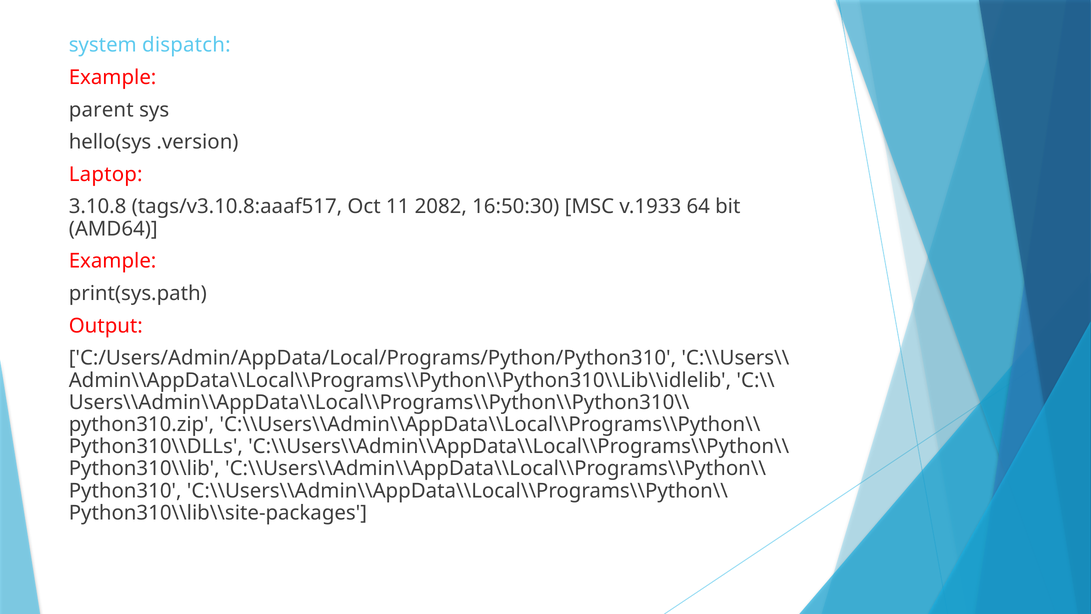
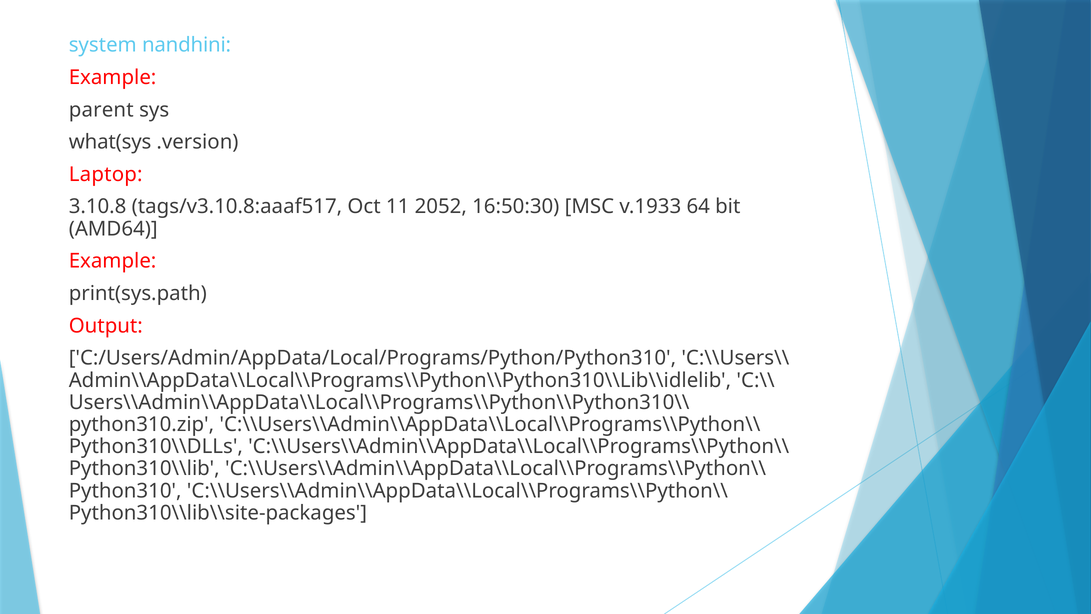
dispatch: dispatch -> nandhini (187, 45)
hello(sys: hello(sys -> what(sys (110, 142)
2082: 2082 -> 2052 (441, 207)
